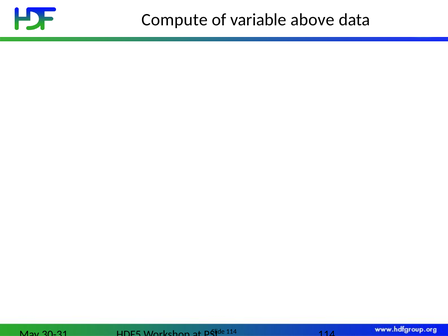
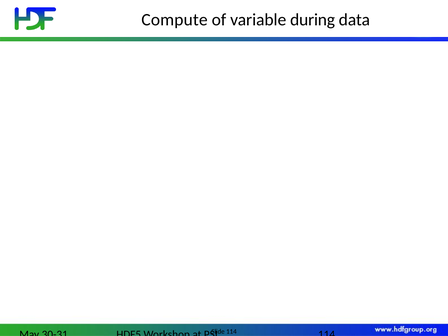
above: above -> during (313, 20)
